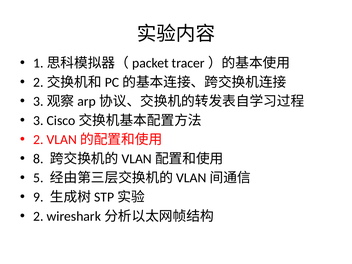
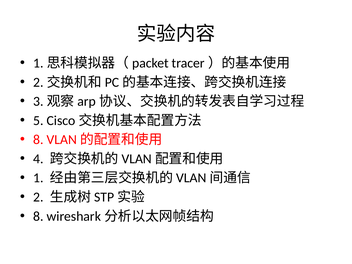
3: 3 -> 5 (38, 121)
2: 2 -> 8 (38, 140)
8: 8 -> 4 (38, 159)
5: 5 -> 1 (38, 178)
9: 9 -> 2 (38, 197)
2: 2 -> 8 (38, 216)
